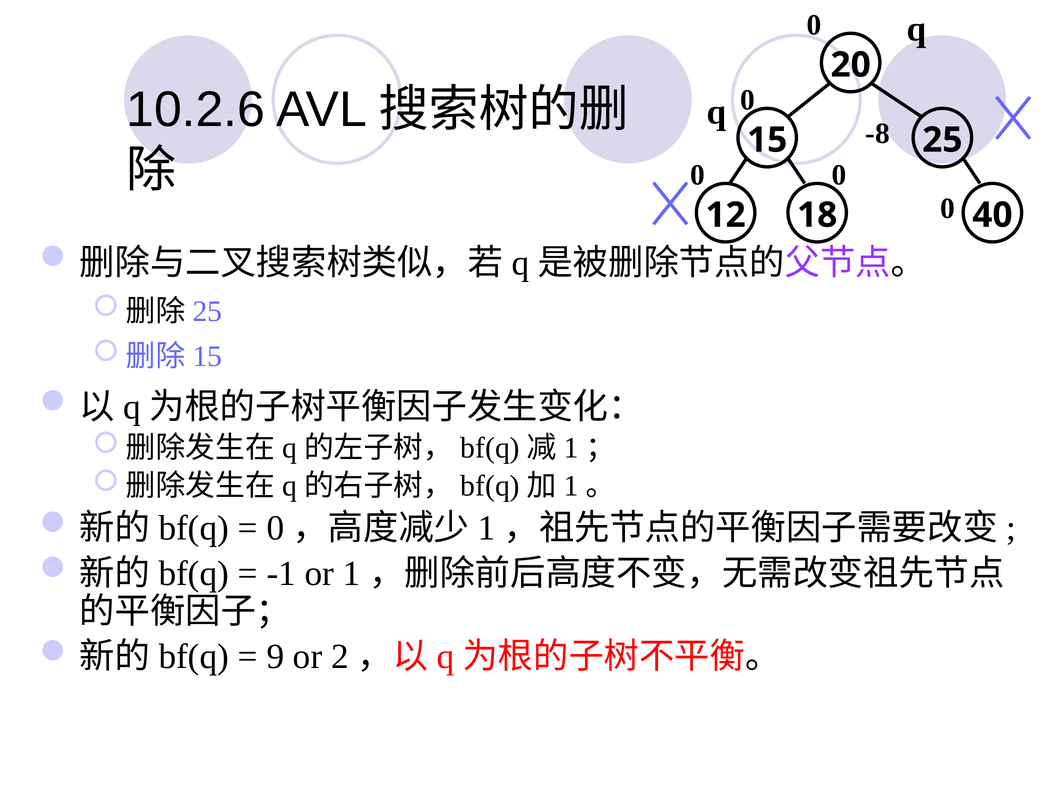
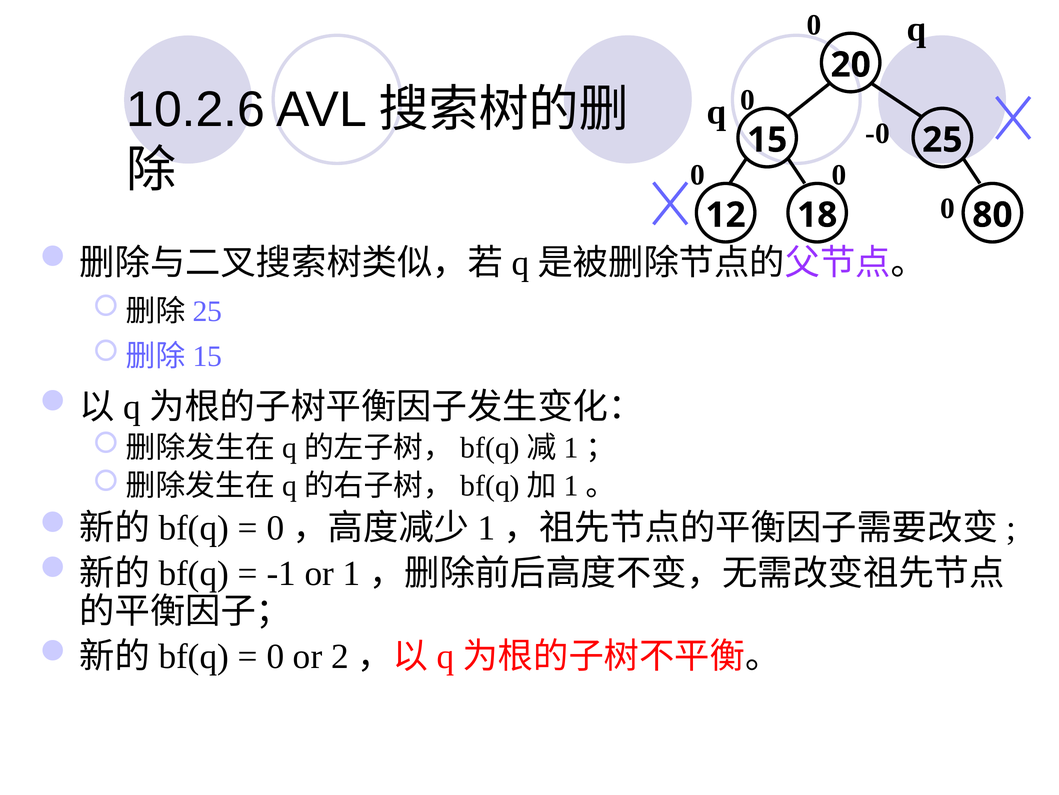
-8: -8 -> -0 (878, 133)
40: 40 -> 80 (992, 215)
9: 9 -> 0 (275, 656)
